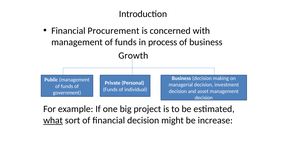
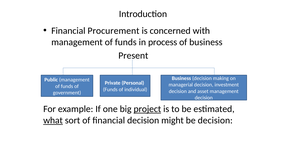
Growth: Growth -> Present (133, 55)
project underline: none -> present (147, 109)
be increase: increase -> decision (215, 120)
